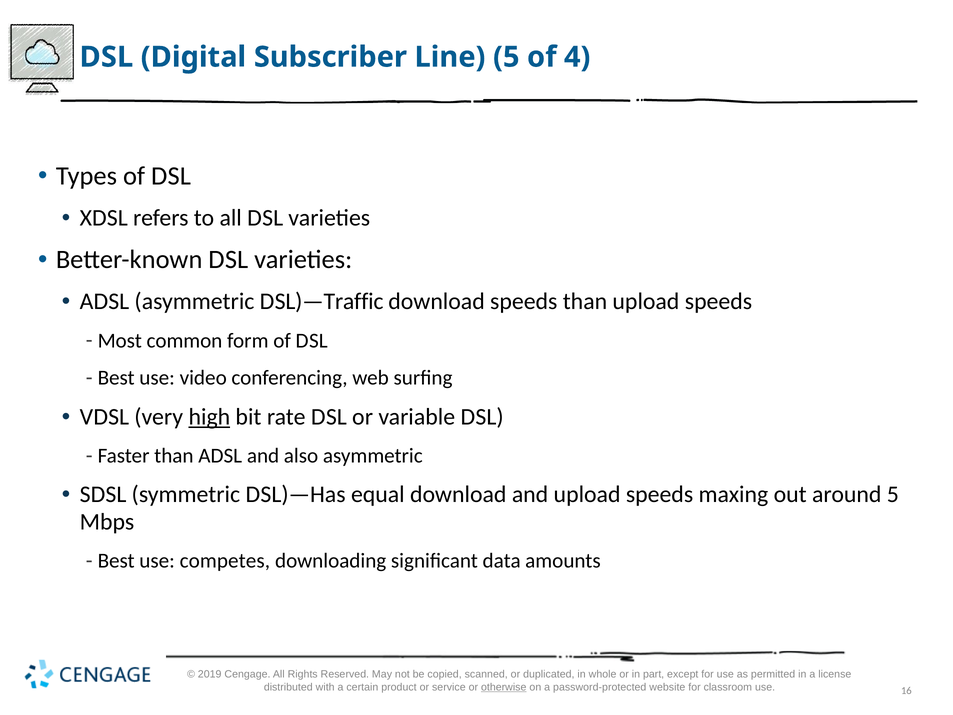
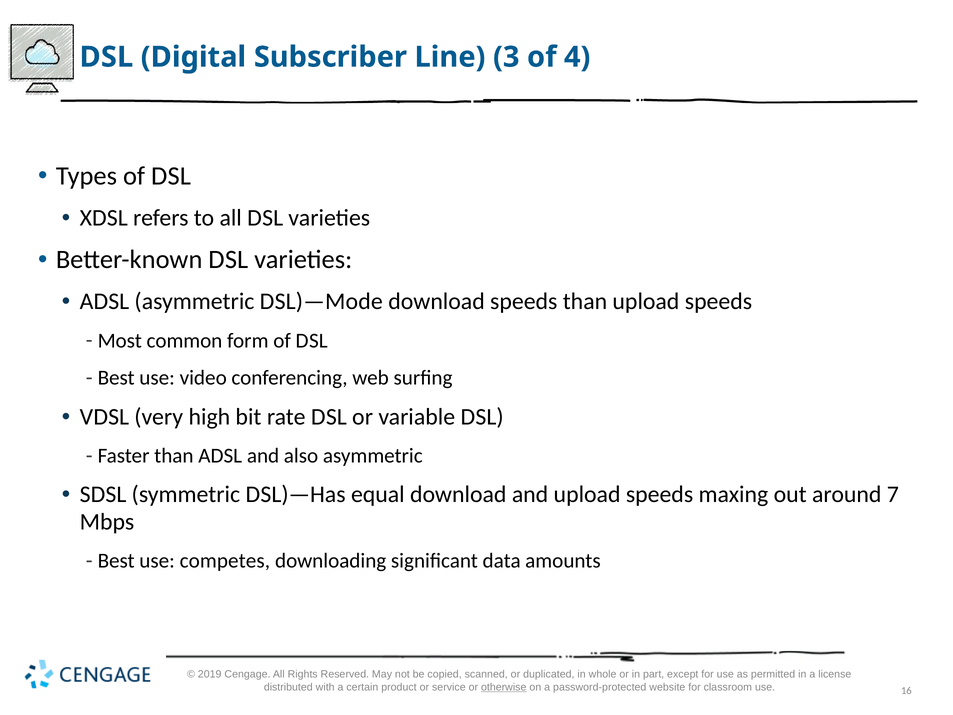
Line 5: 5 -> 3 (506, 57)
L)—Traffic: L)—Traffic -> L)—Mode (334, 302)
high underline: present -> none (209, 417)
around 5: 5 -> 7 (893, 494)
